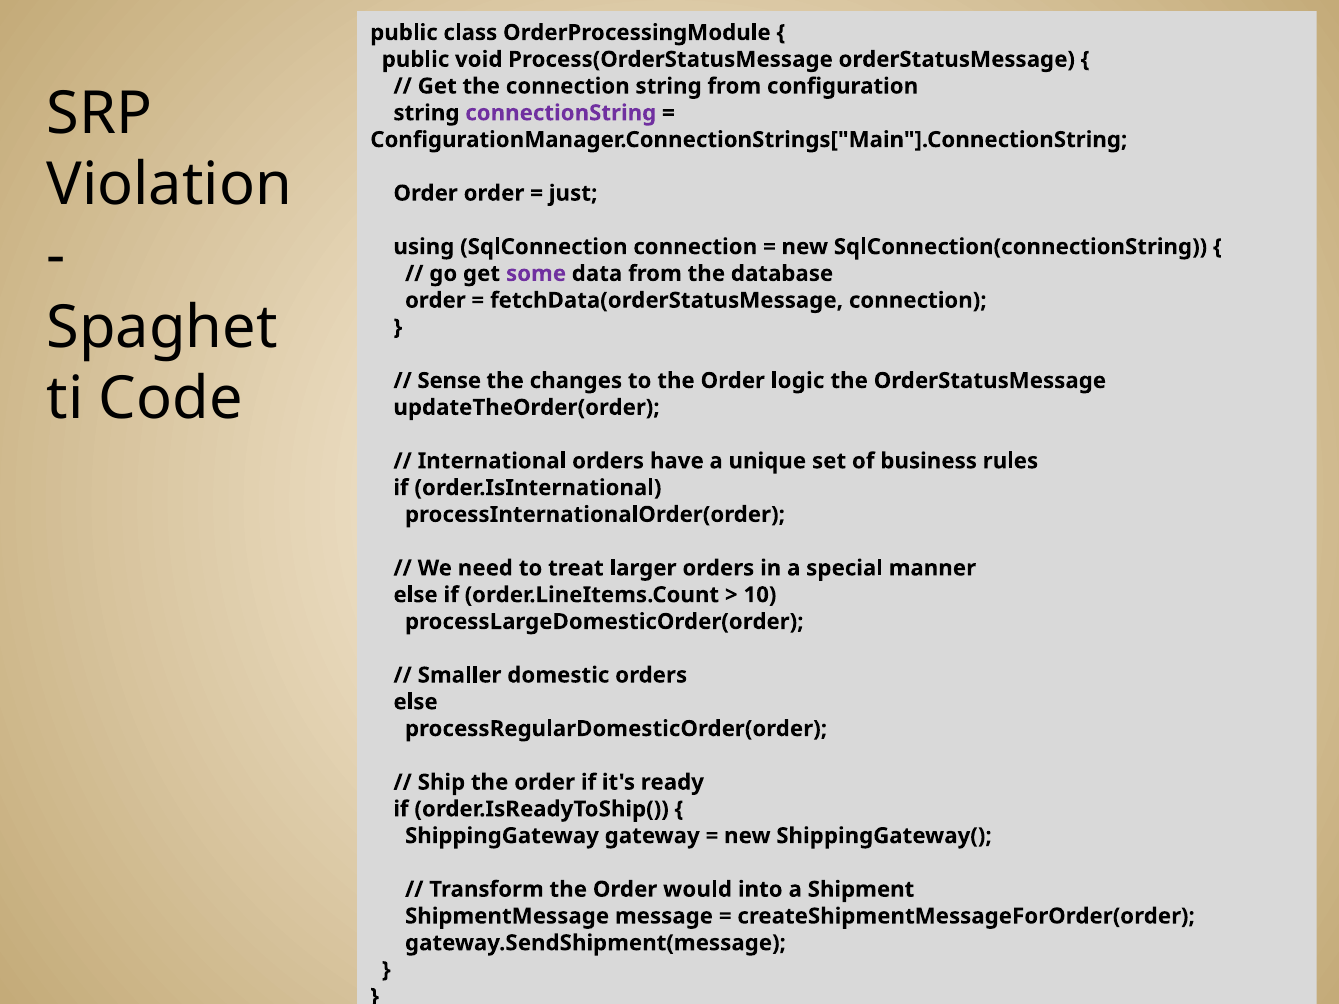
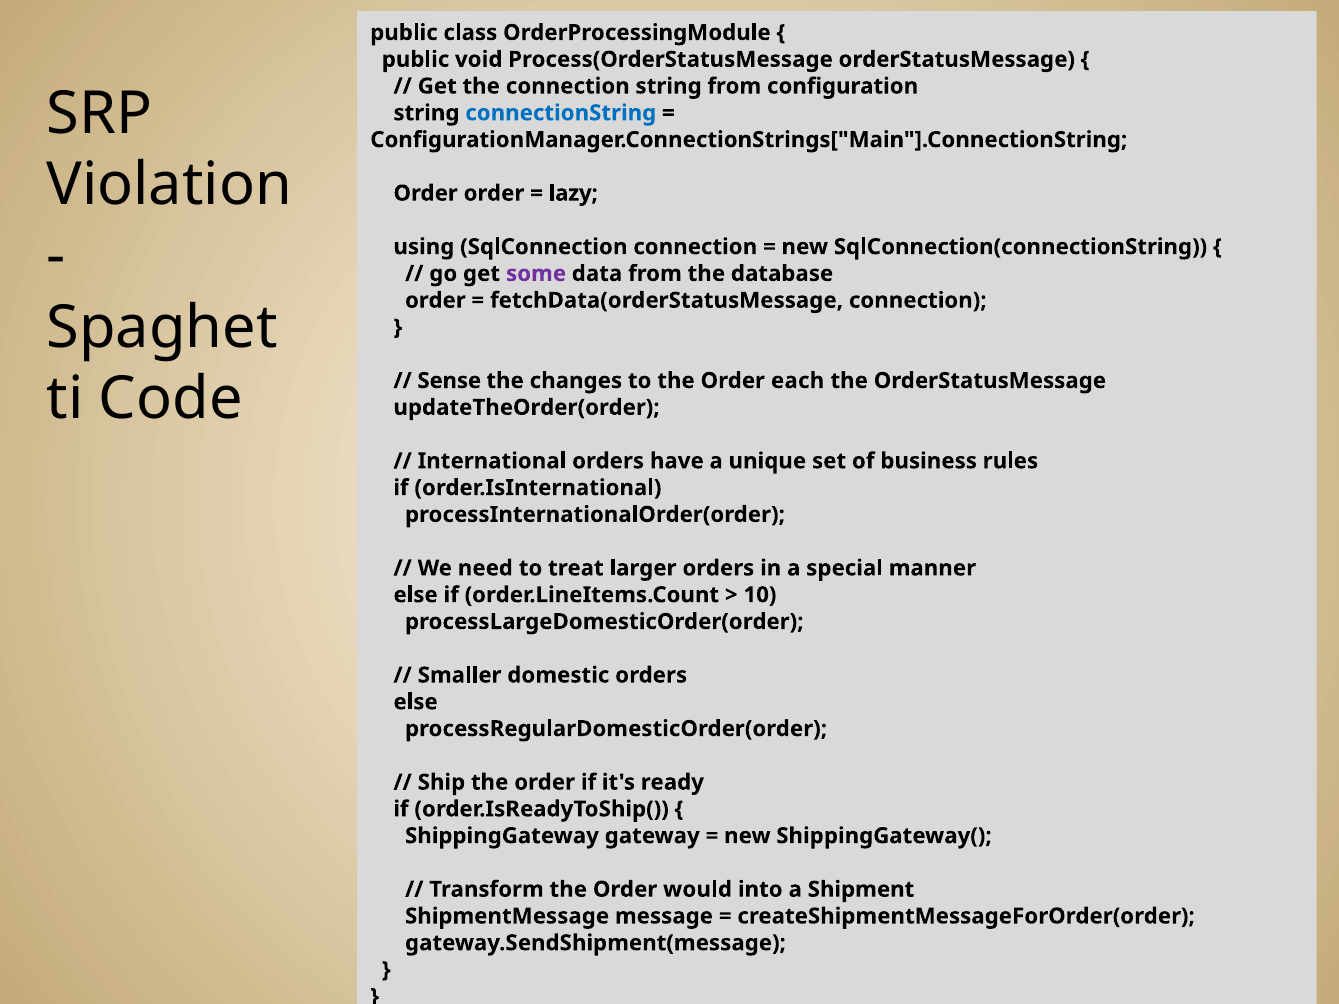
connectionString colour: purple -> blue (561, 113)
just: just -> lazy (573, 193)
logic: logic -> each (798, 381)
